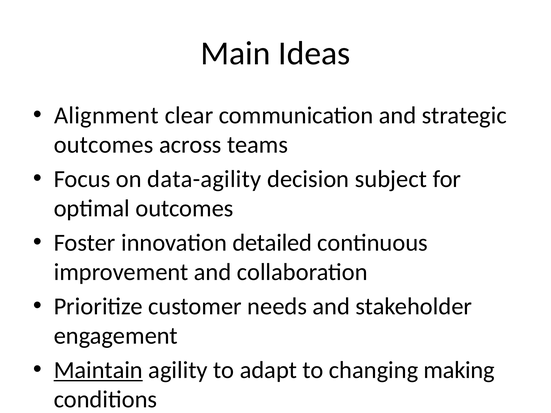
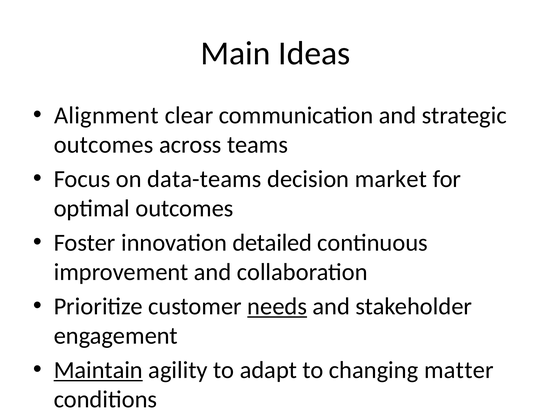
data-agility: data-agility -> data-teams (204, 179)
subject: subject -> market (391, 179)
needs underline: none -> present (277, 307)
making: making -> matter (459, 370)
